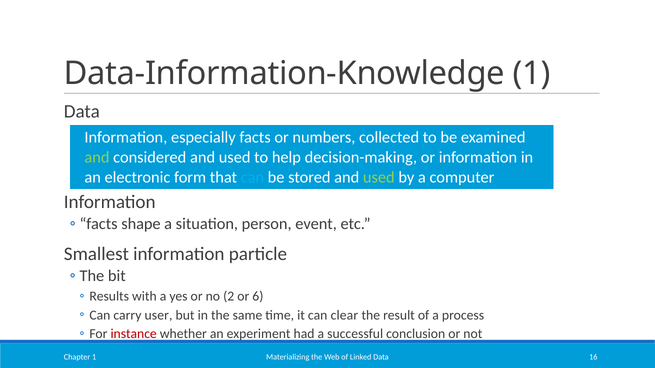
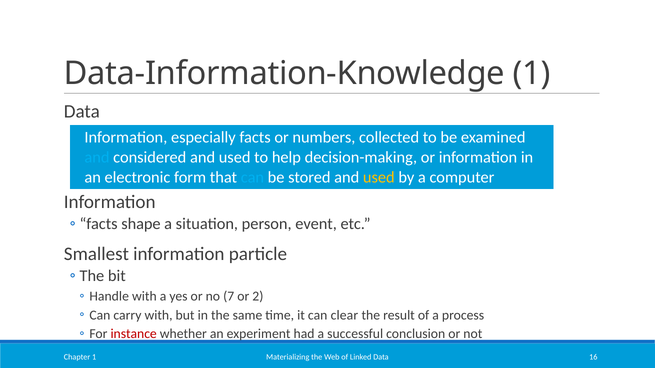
and colour: light green -> light blue (97, 157)
used colour: light green -> yellow (379, 177)
Results: Results -> Handle (109, 297)
2: 2 -> 7 (229, 297)
6: 6 -> 2 (258, 297)
carry user: user -> with (159, 315)
